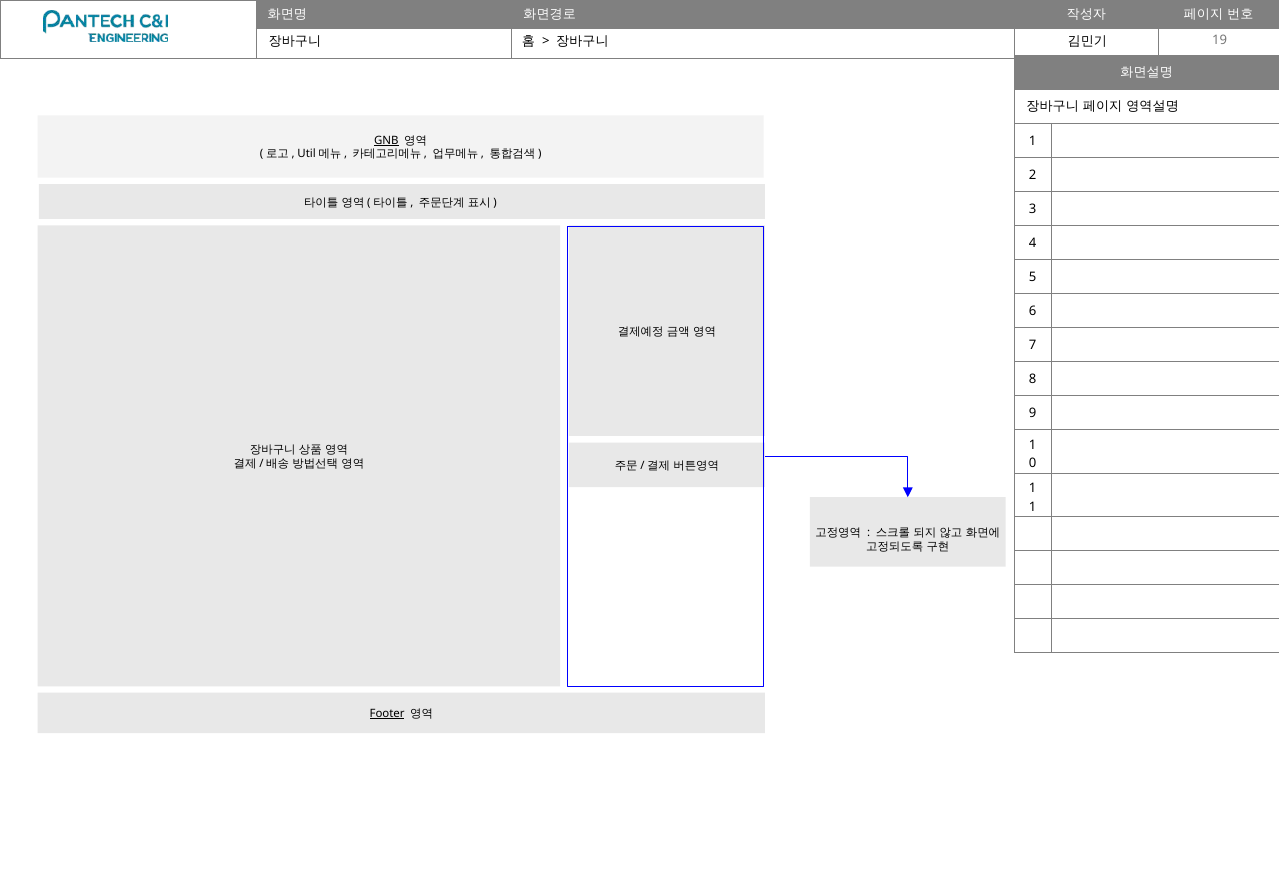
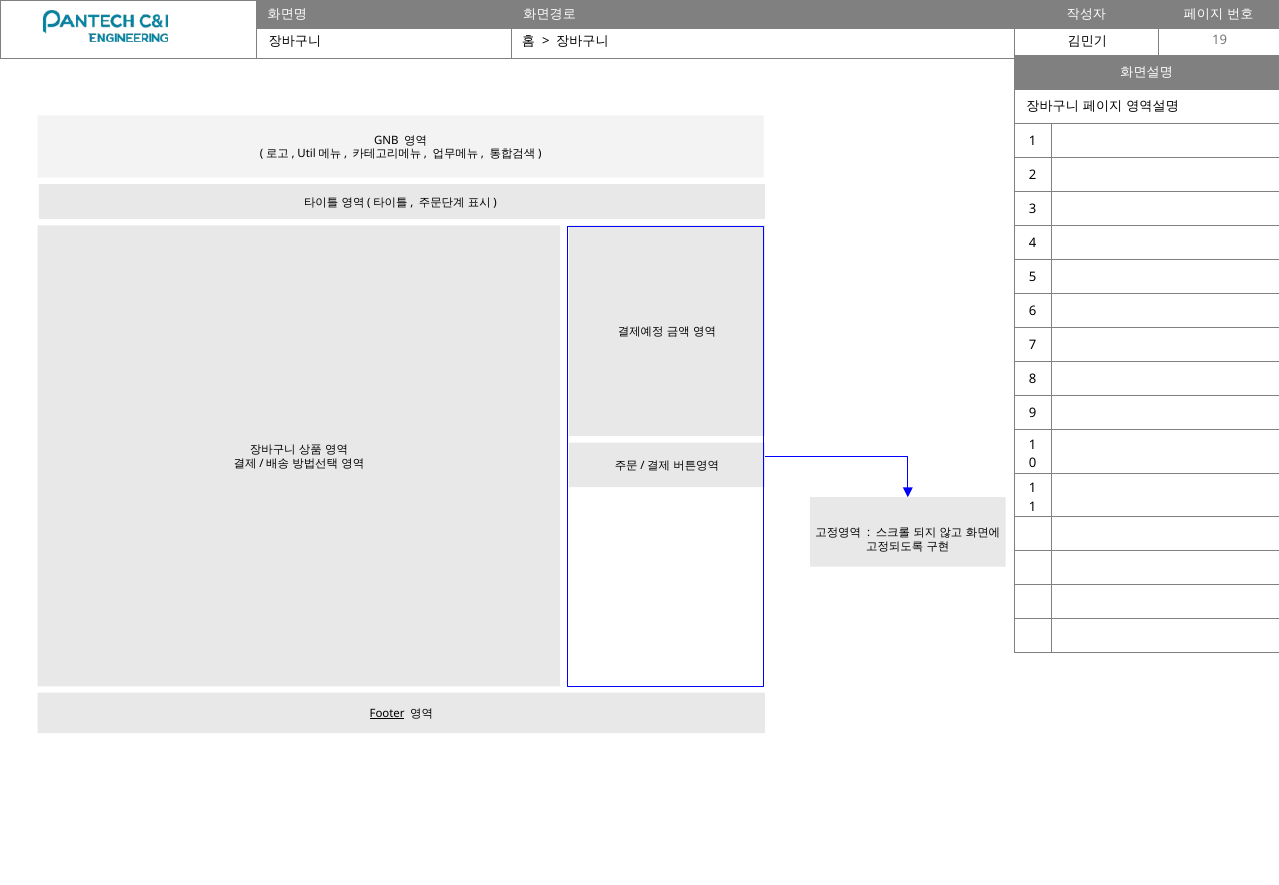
GNB underline: present -> none (386, 140)
